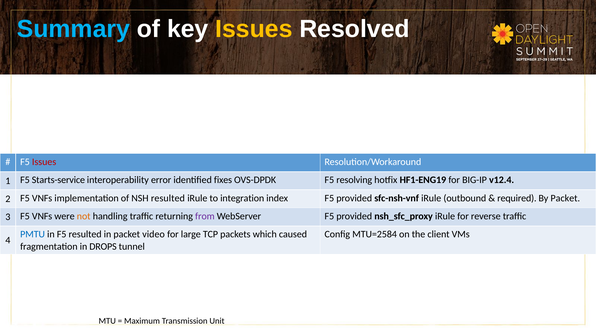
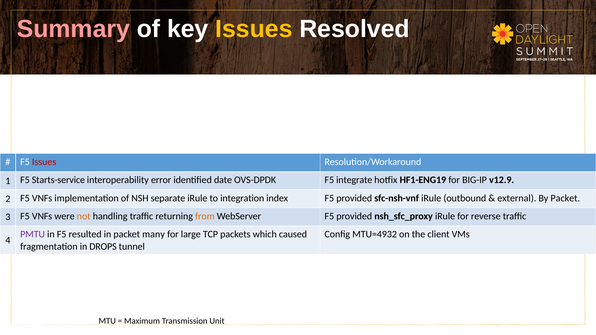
Summary colour: light blue -> pink (73, 29)
fixes: fixes -> date (223, 180)
resolving: resolving -> integrate (354, 180)
v12.4: v12.4 -> v12.9 (502, 180)
NSH resulted: resulted -> separate (168, 198)
required: required -> external (517, 198)
from colour: purple -> orange (205, 216)
PMTU colour: blue -> purple (33, 235)
video: video -> many (154, 235)
MTU=2584: MTU=2584 -> MTU=4932 (375, 235)
